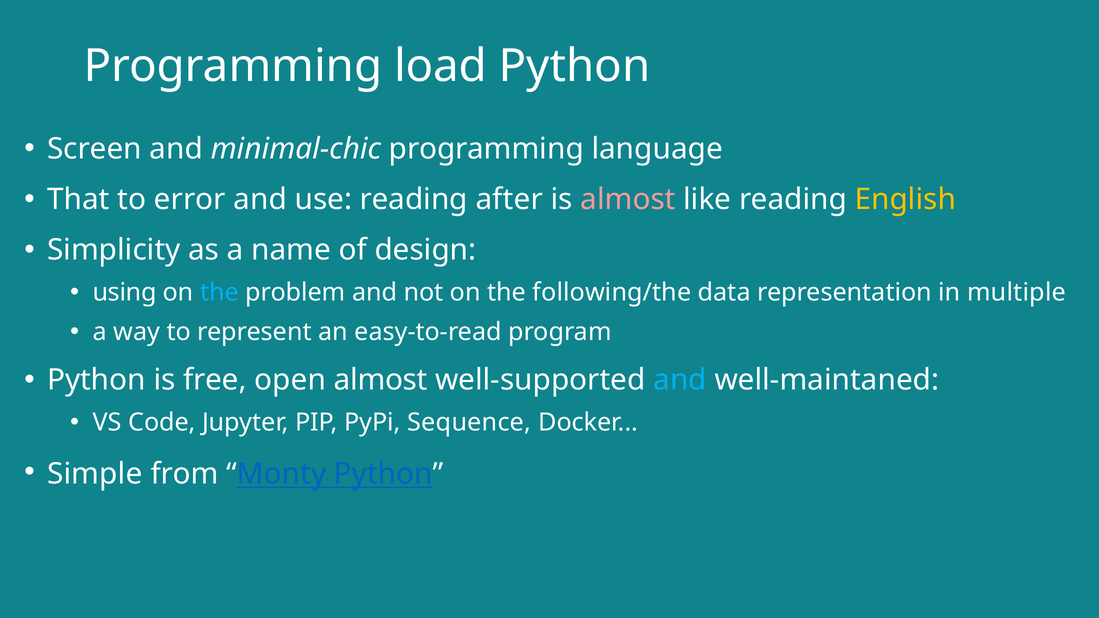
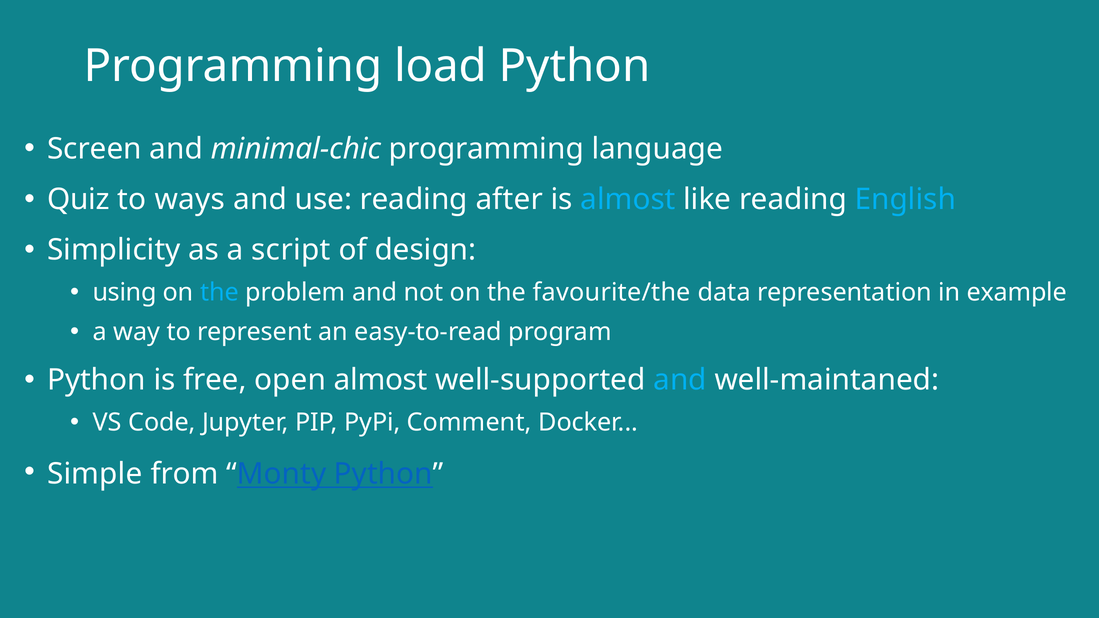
That: That -> Quiz (78, 199)
error: error -> ways (190, 199)
almost colour: pink -> light blue (628, 199)
English colour: yellow -> light blue (905, 199)
name: name -> script (291, 250)
following/the: following/the -> favourite/the (612, 292)
multiple: multiple -> example (1017, 292)
Sequence: Sequence -> Comment (469, 422)
